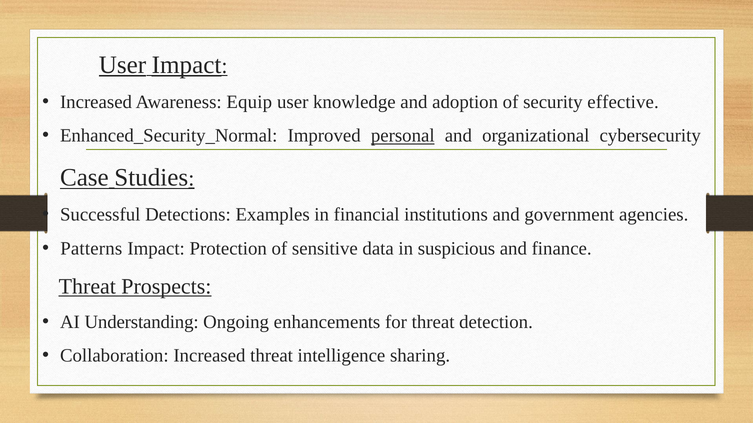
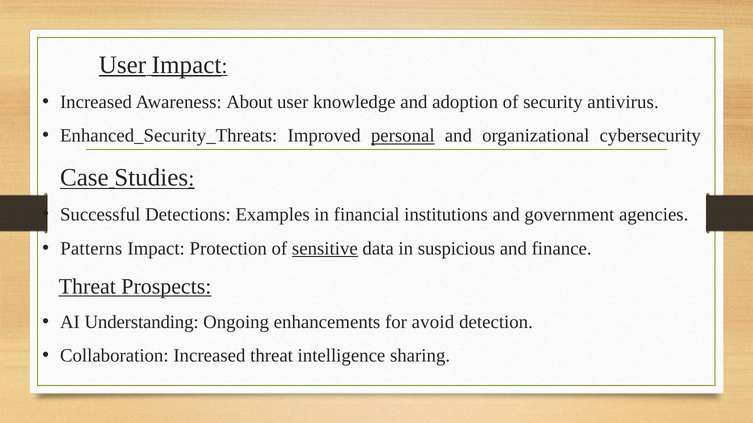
Equip: Equip -> About (249, 102)
effective: effective -> antivirus (623, 102)
Enhanced_Security_Normal: Enhanced_Security_Normal -> Enhanced_Security_Threats (169, 136)
sensitive underline: none -> present (325, 249)
for threat: threat -> avoid (433, 322)
